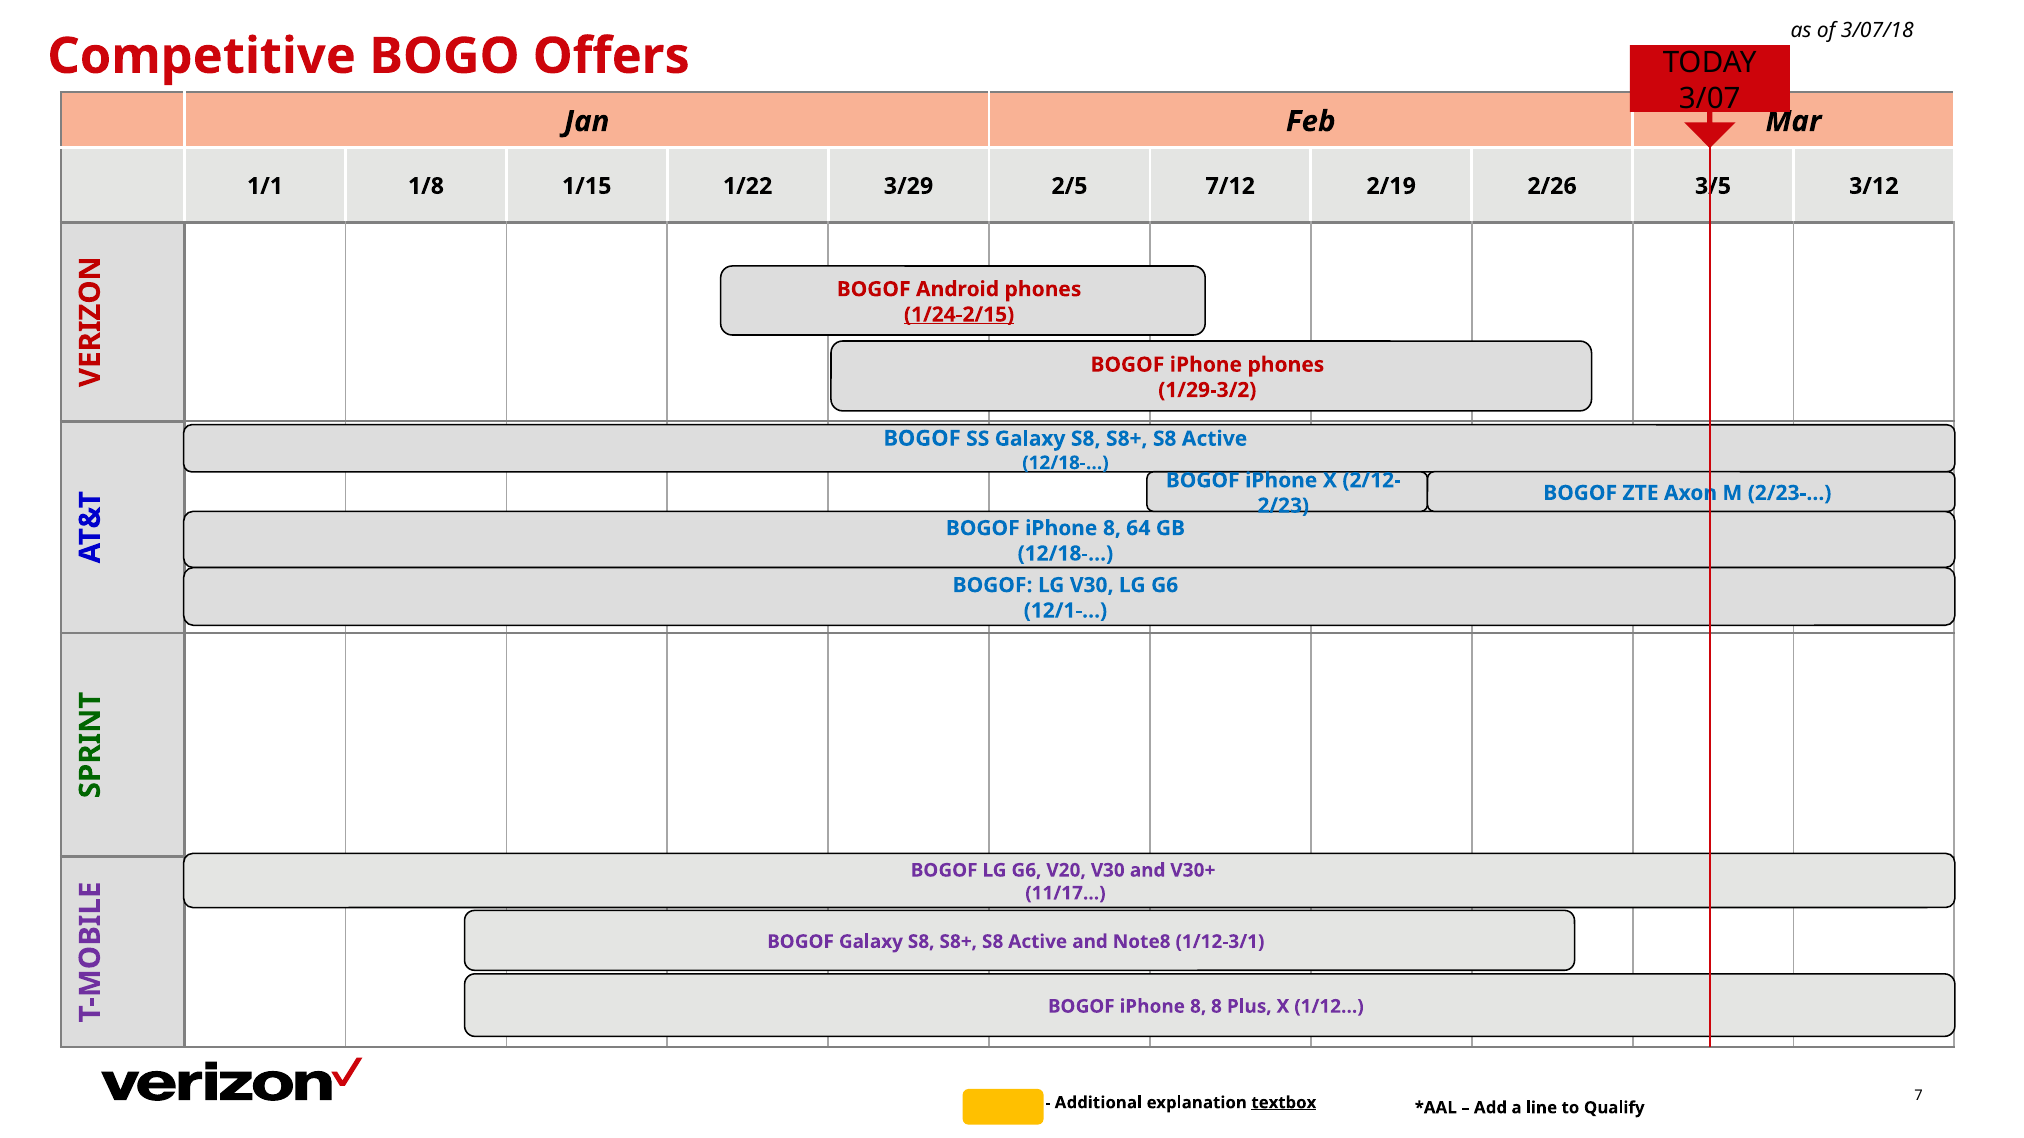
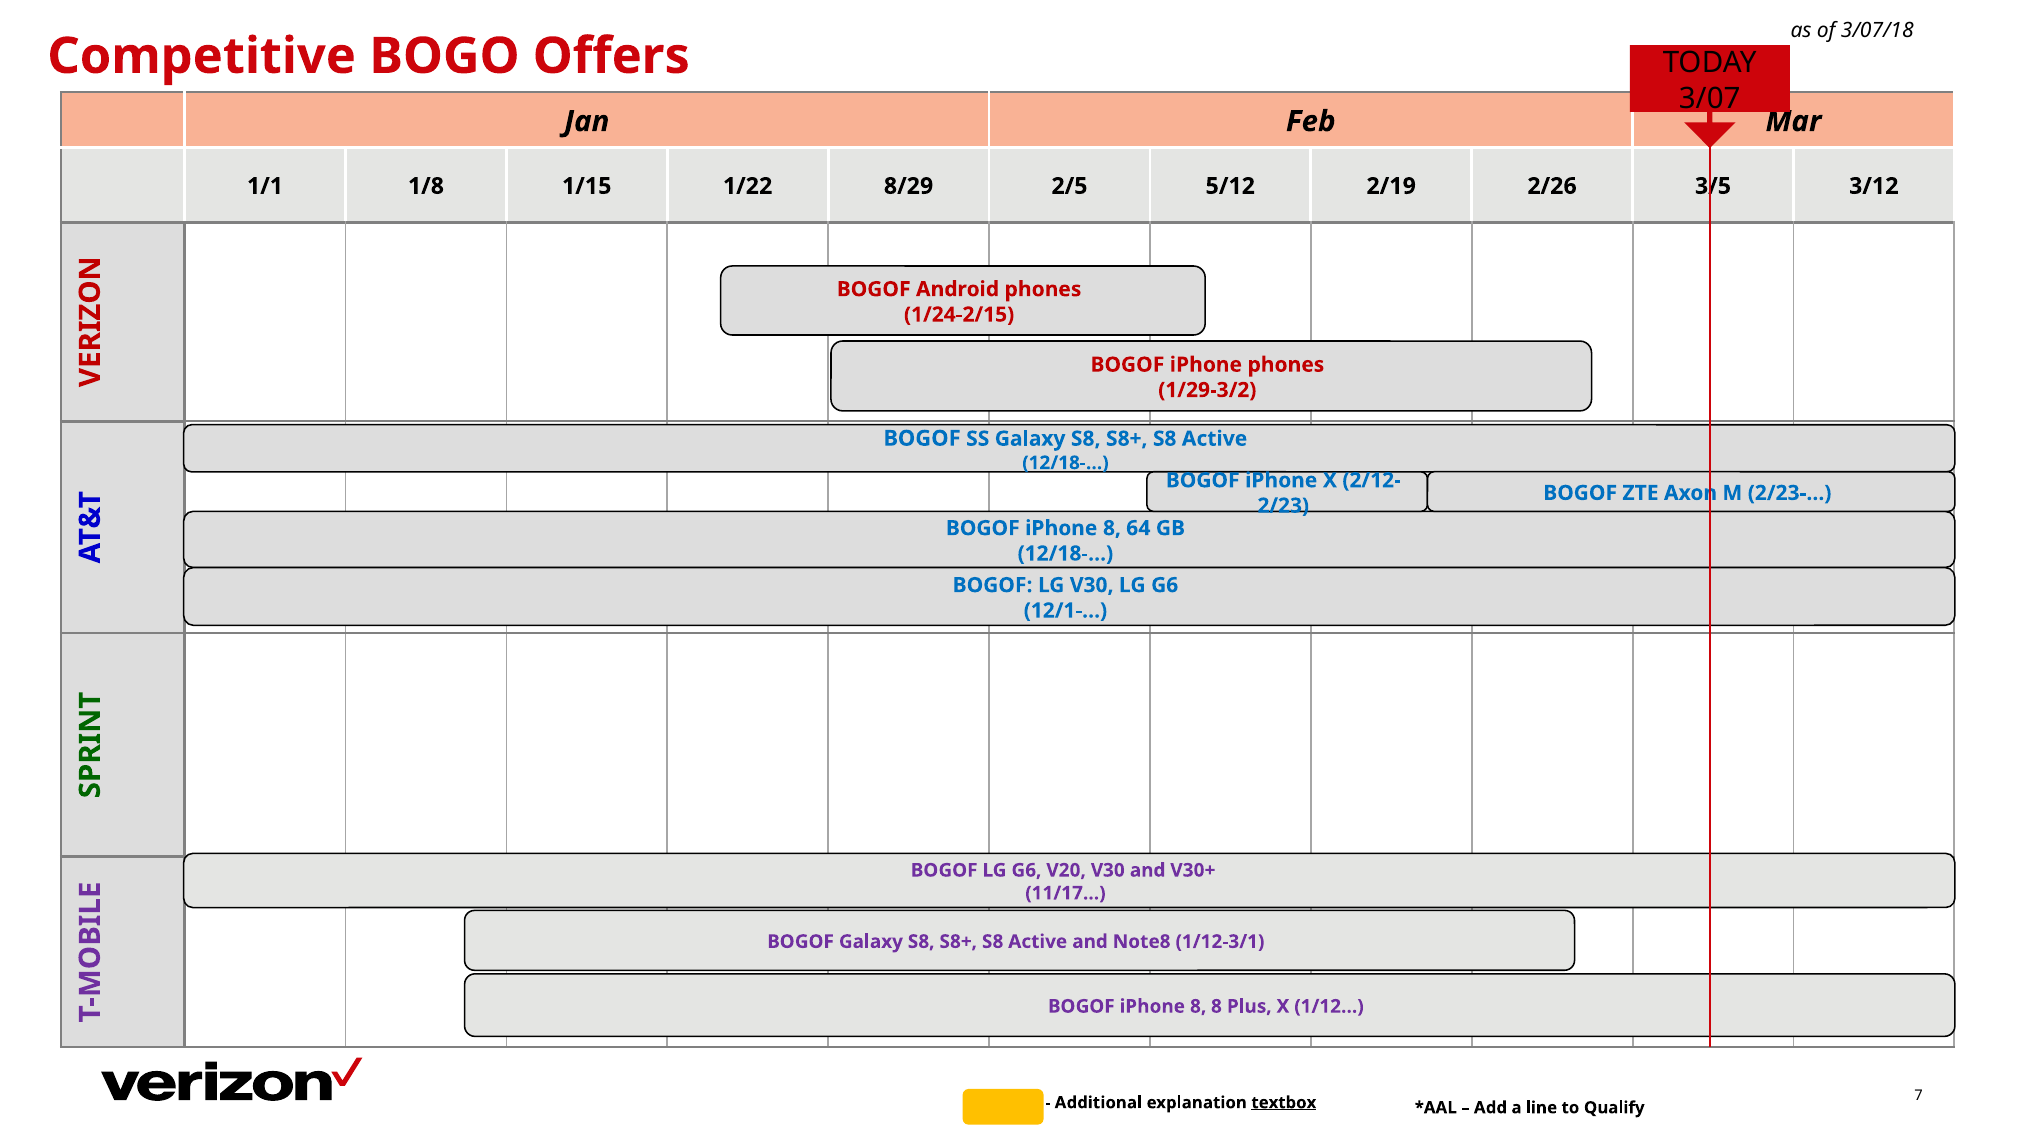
3/29: 3/29 -> 8/29 (909, 186)
7/12: 7/12 -> 5/12 (1230, 186)
1/24-2/15 underline: present -> none (959, 315)
